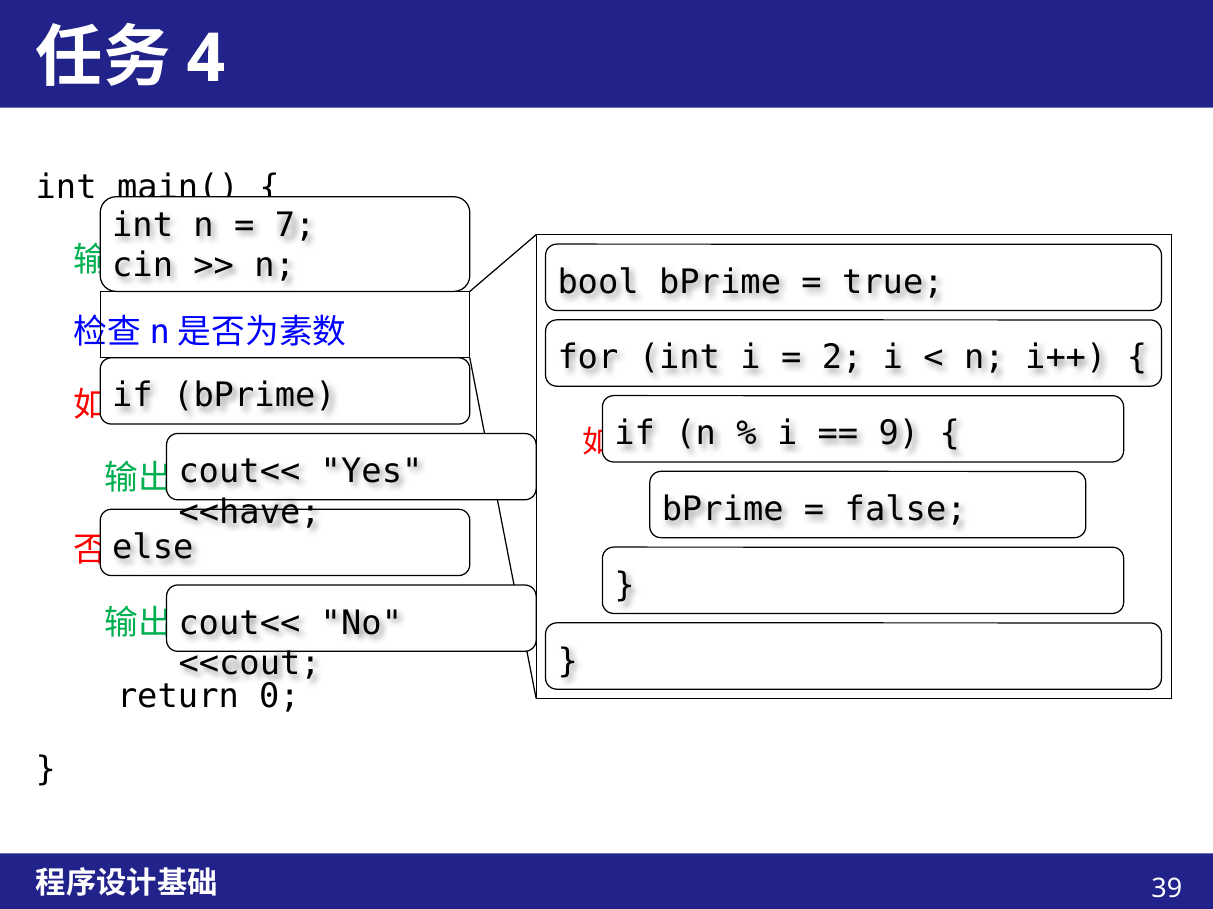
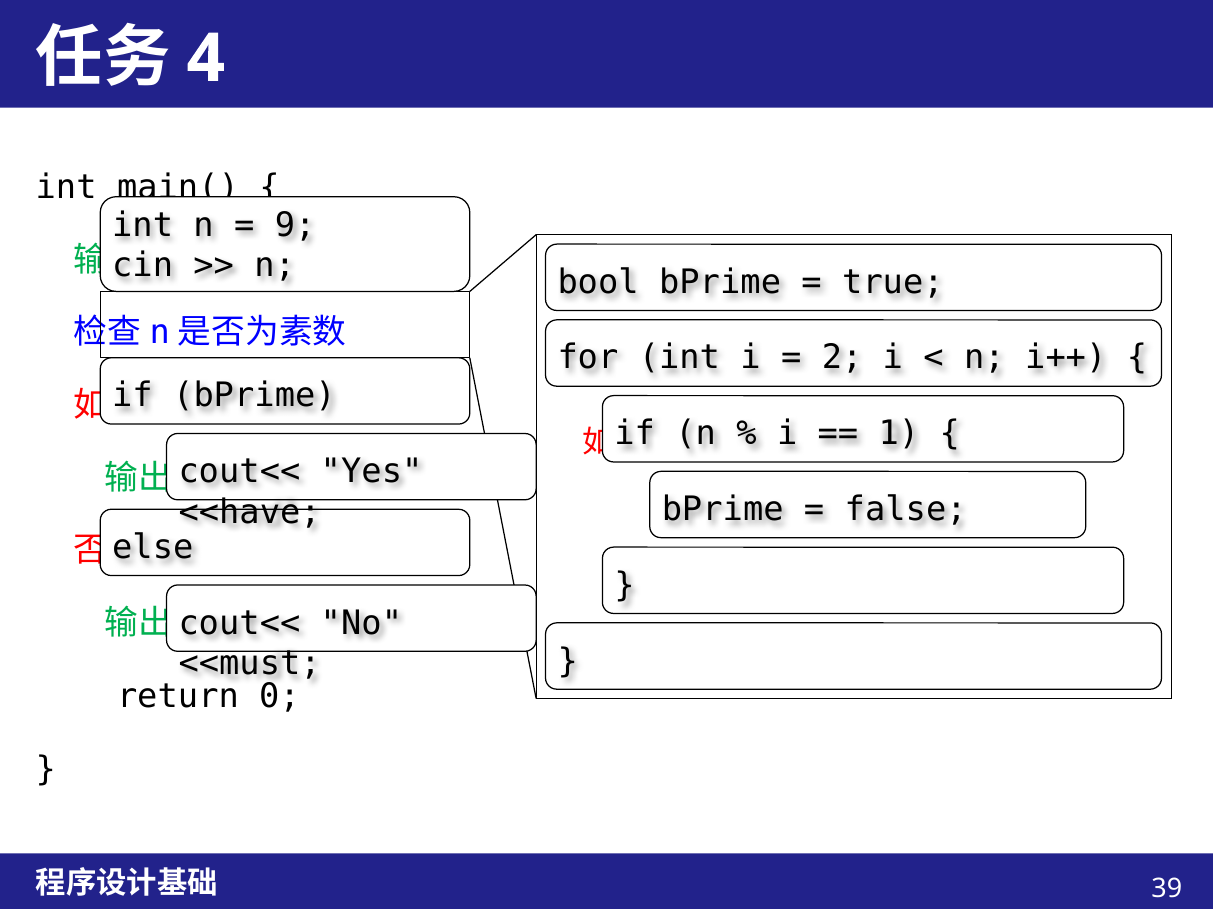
7: 7 -> 9 (295, 225)
9: 9 -> 1 (899, 434)
<<cout: <<cout -> <<must (250, 664)
